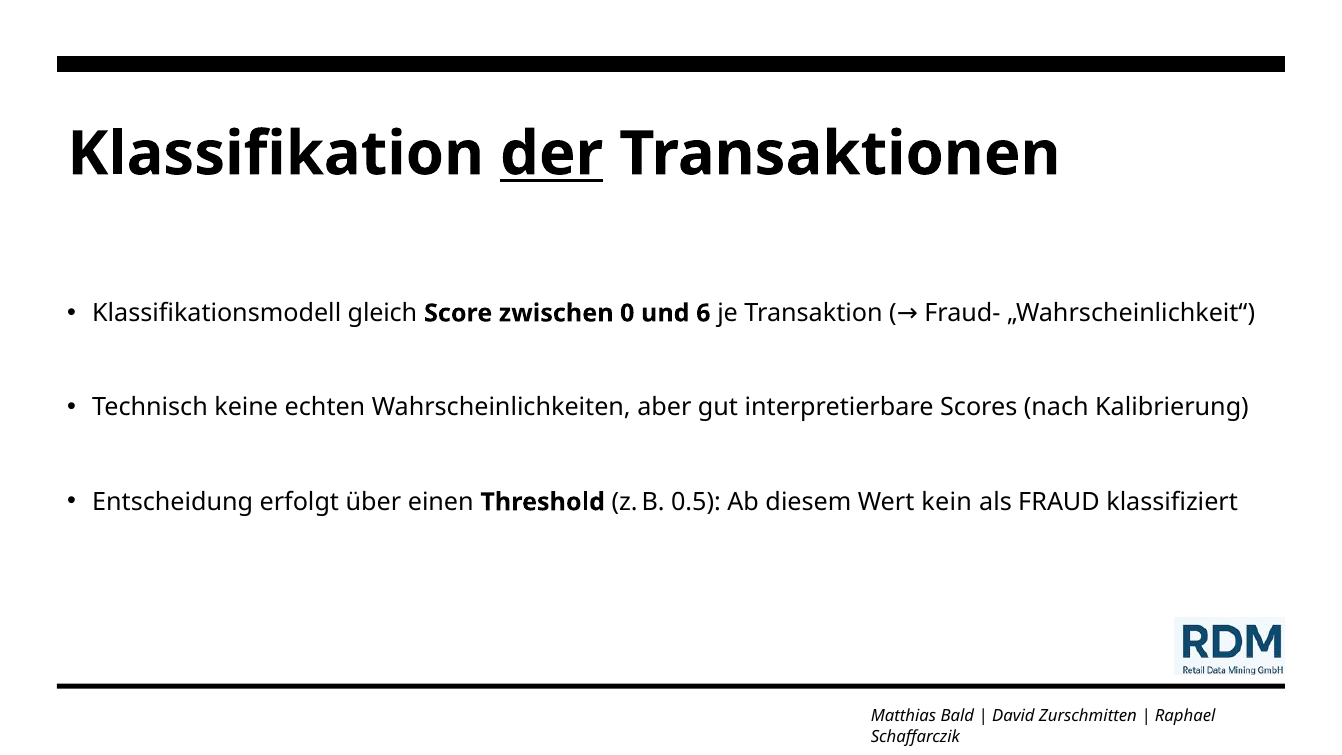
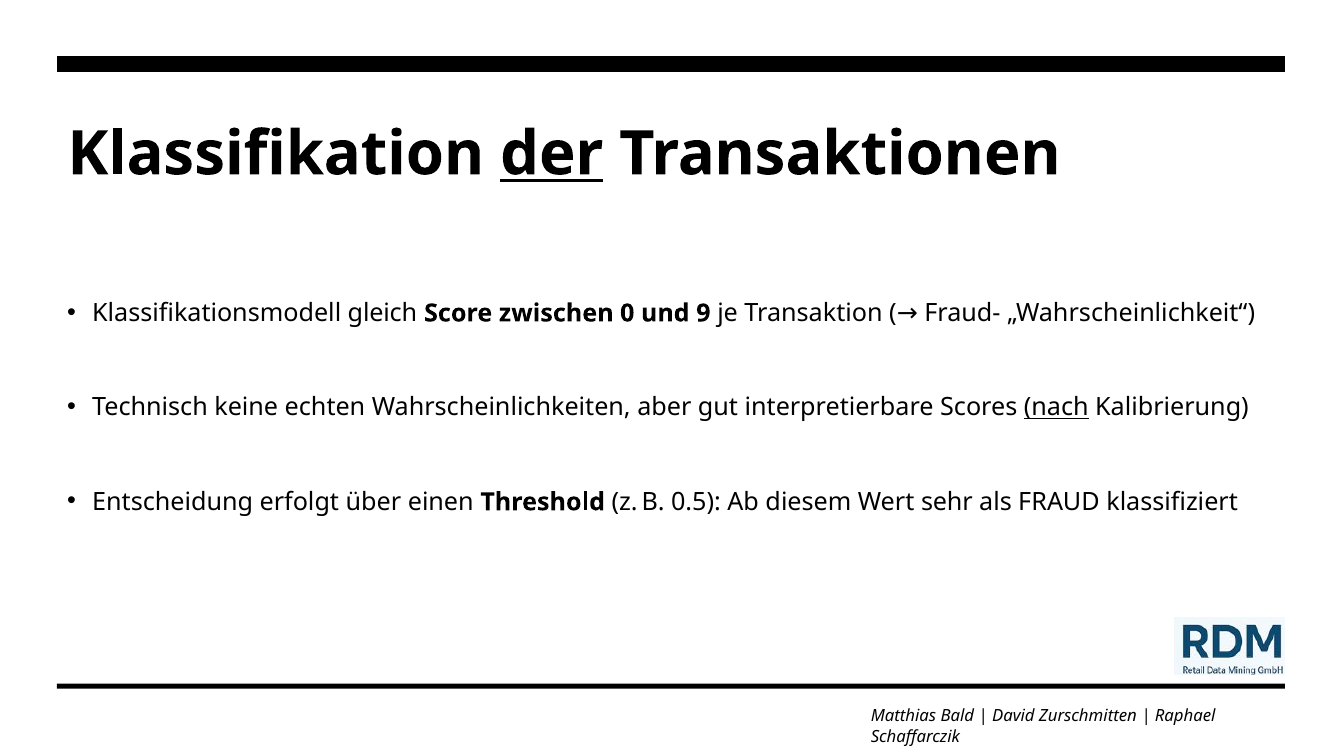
6: 6 -> 9 (703, 313)
nach underline: none -> present (1056, 408)
kein: kein -> sehr (947, 502)
